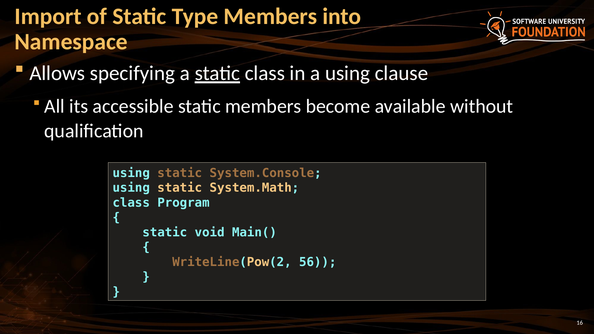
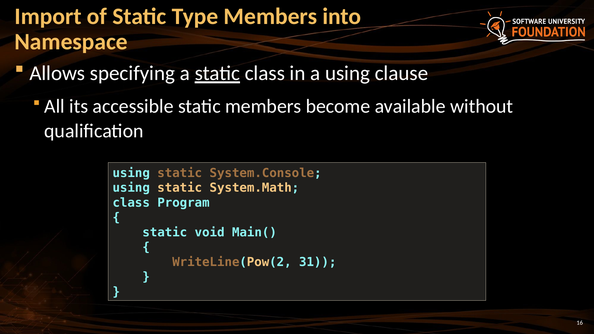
56: 56 -> 31 (318, 262)
